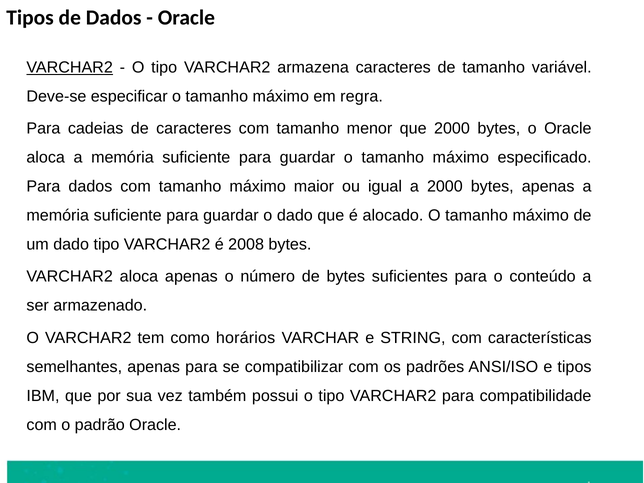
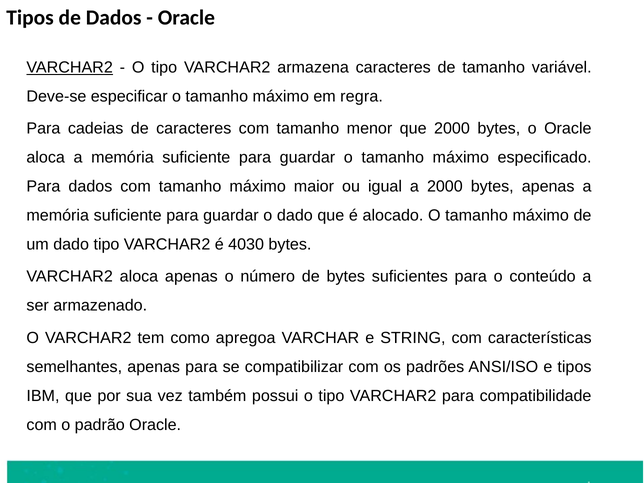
2008: 2008 -> 4030 (246, 244)
horários: horários -> apregoa (246, 338)
